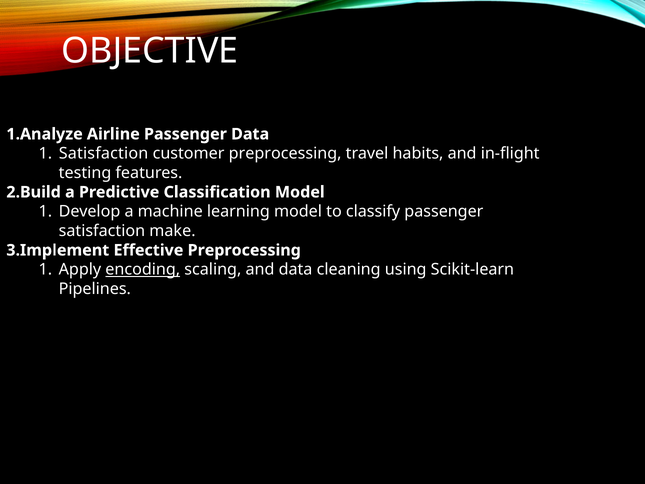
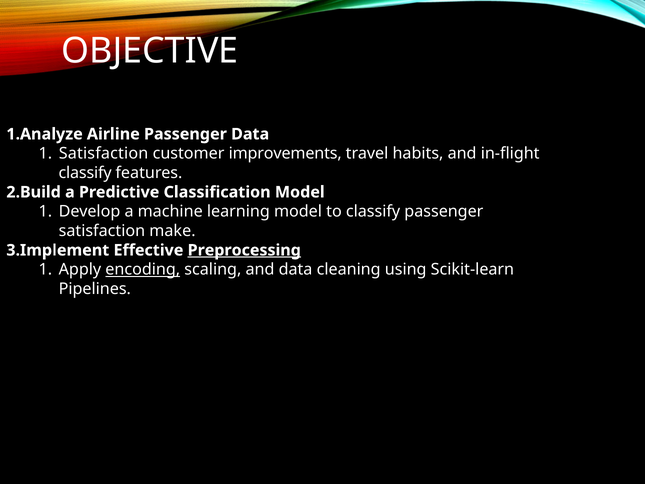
customer preprocessing: preprocessing -> improvements (285, 153)
testing: testing -> classify (85, 173)
Preprocessing underline: none -> present (244, 250)
